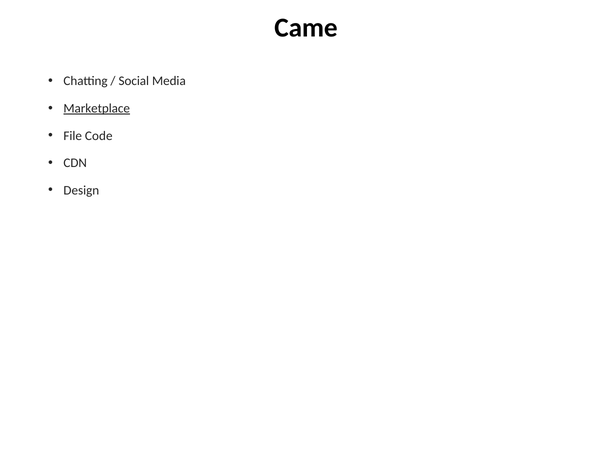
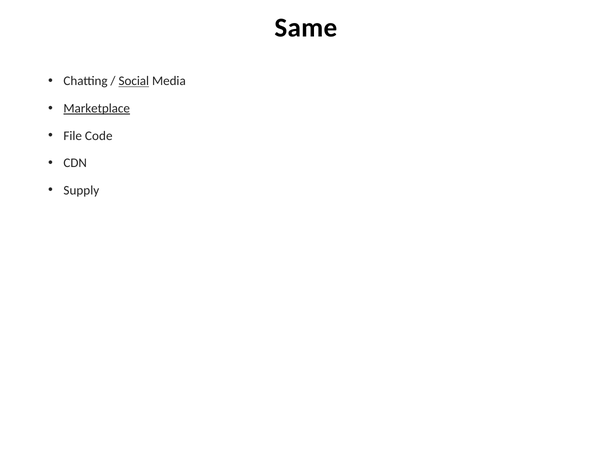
Came: Came -> Same (306, 28)
Social underline: none -> present (134, 81)
Design: Design -> Supply (81, 190)
